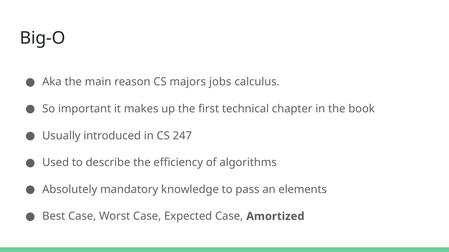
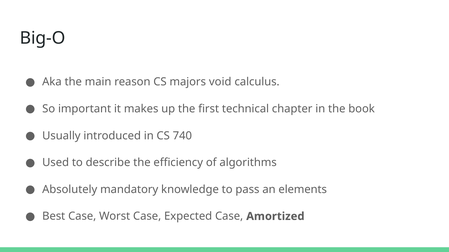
jobs: jobs -> void (220, 82)
247: 247 -> 740 (182, 136)
